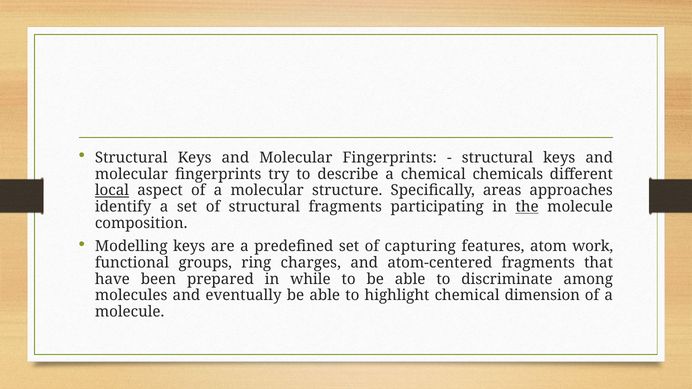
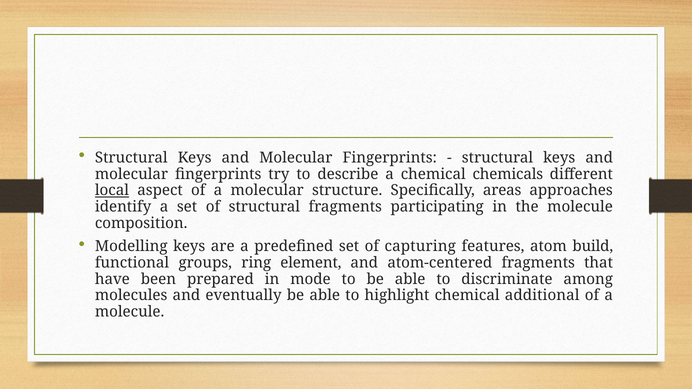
the underline: present -> none (527, 207)
work: work -> build (593, 247)
charges: charges -> element (311, 263)
while: while -> mode (310, 279)
dimension: dimension -> additional (542, 296)
